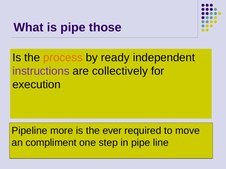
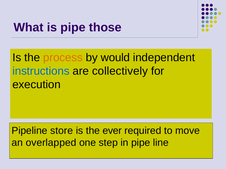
ready: ready -> would (115, 58)
instructions colour: purple -> blue (41, 71)
more: more -> store (62, 131)
compliment: compliment -> overlapped (51, 143)
